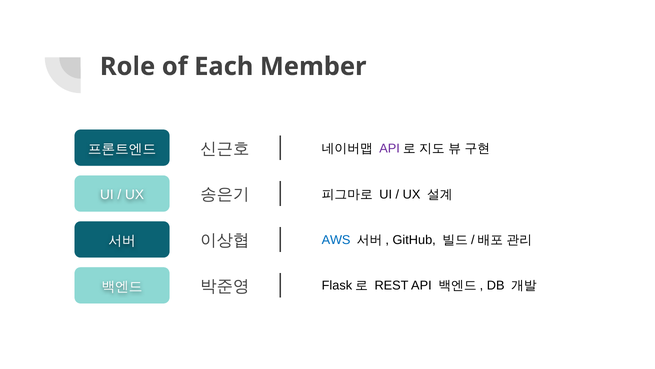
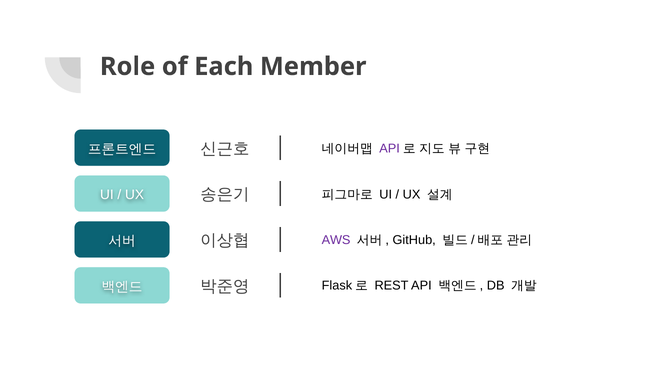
AWS colour: blue -> purple (336, 240)
